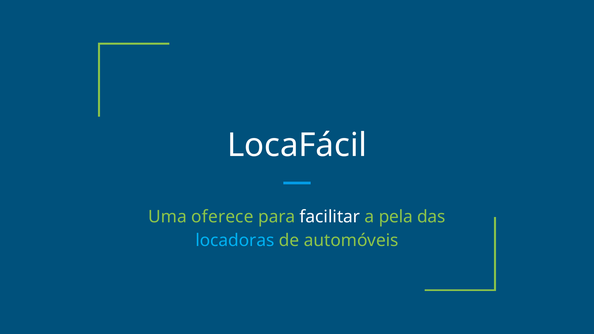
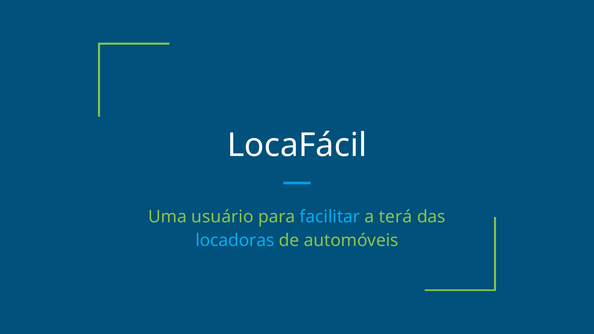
oferece: oferece -> usuário (222, 217)
facilitar colour: white -> light blue (330, 217)
pela: pela -> terá (396, 217)
